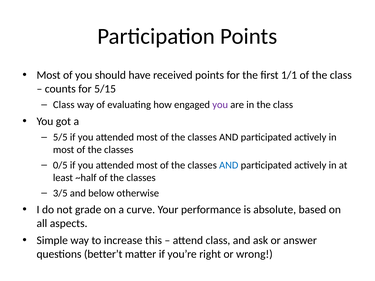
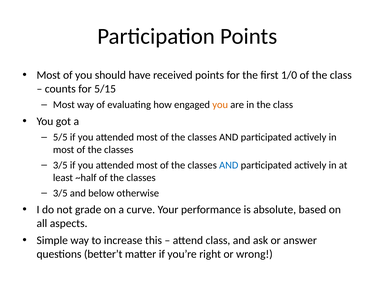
1/1: 1/1 -> 1/0 (289, 75)
Class: Class -> Most (64, 105)
you colour: purple -> orange (220, 105)
0/5: 0/5 -> 3/5 (60, 165)
